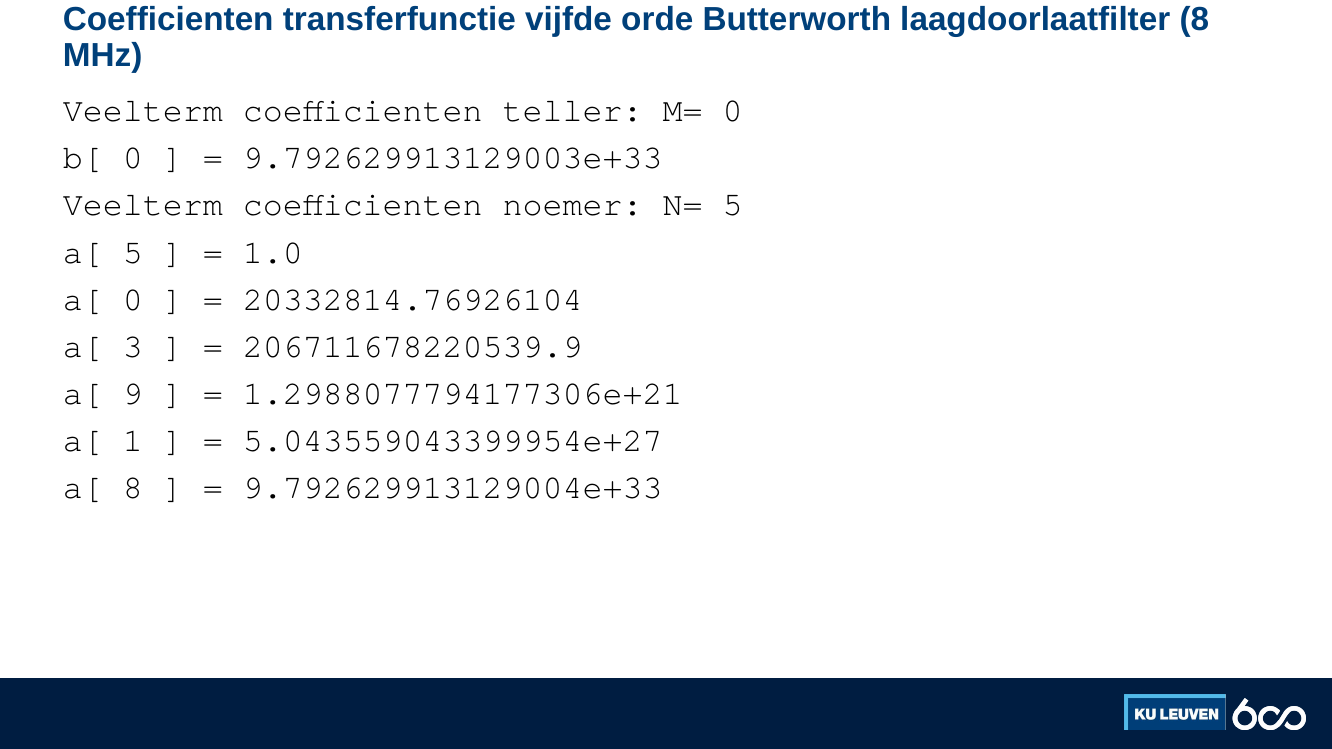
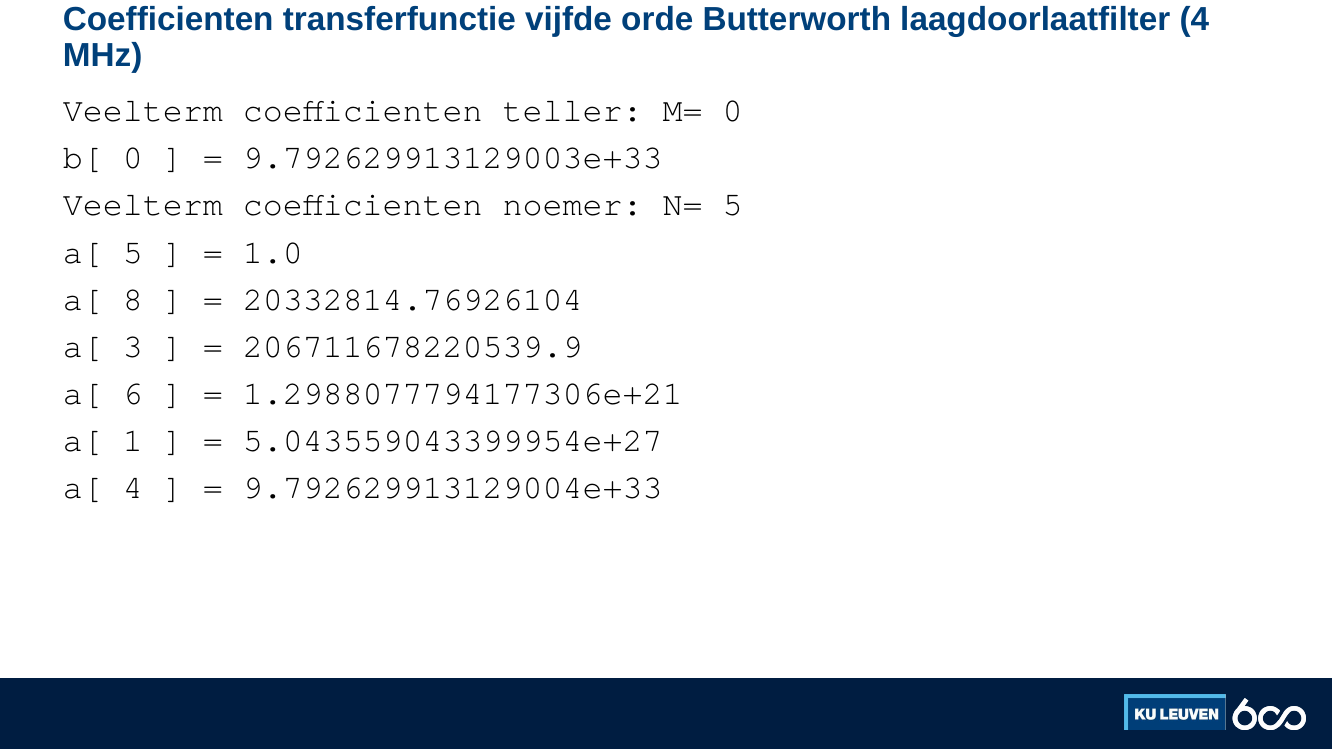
laagdoorlaatfilter 8: 8 -> 4 (1194, 20)
a[ 0: 0 -> 8 (133, 299)
9: 9 -> 6 (133, 394)
a[ 8: 8 -> 4 (133, 488)
